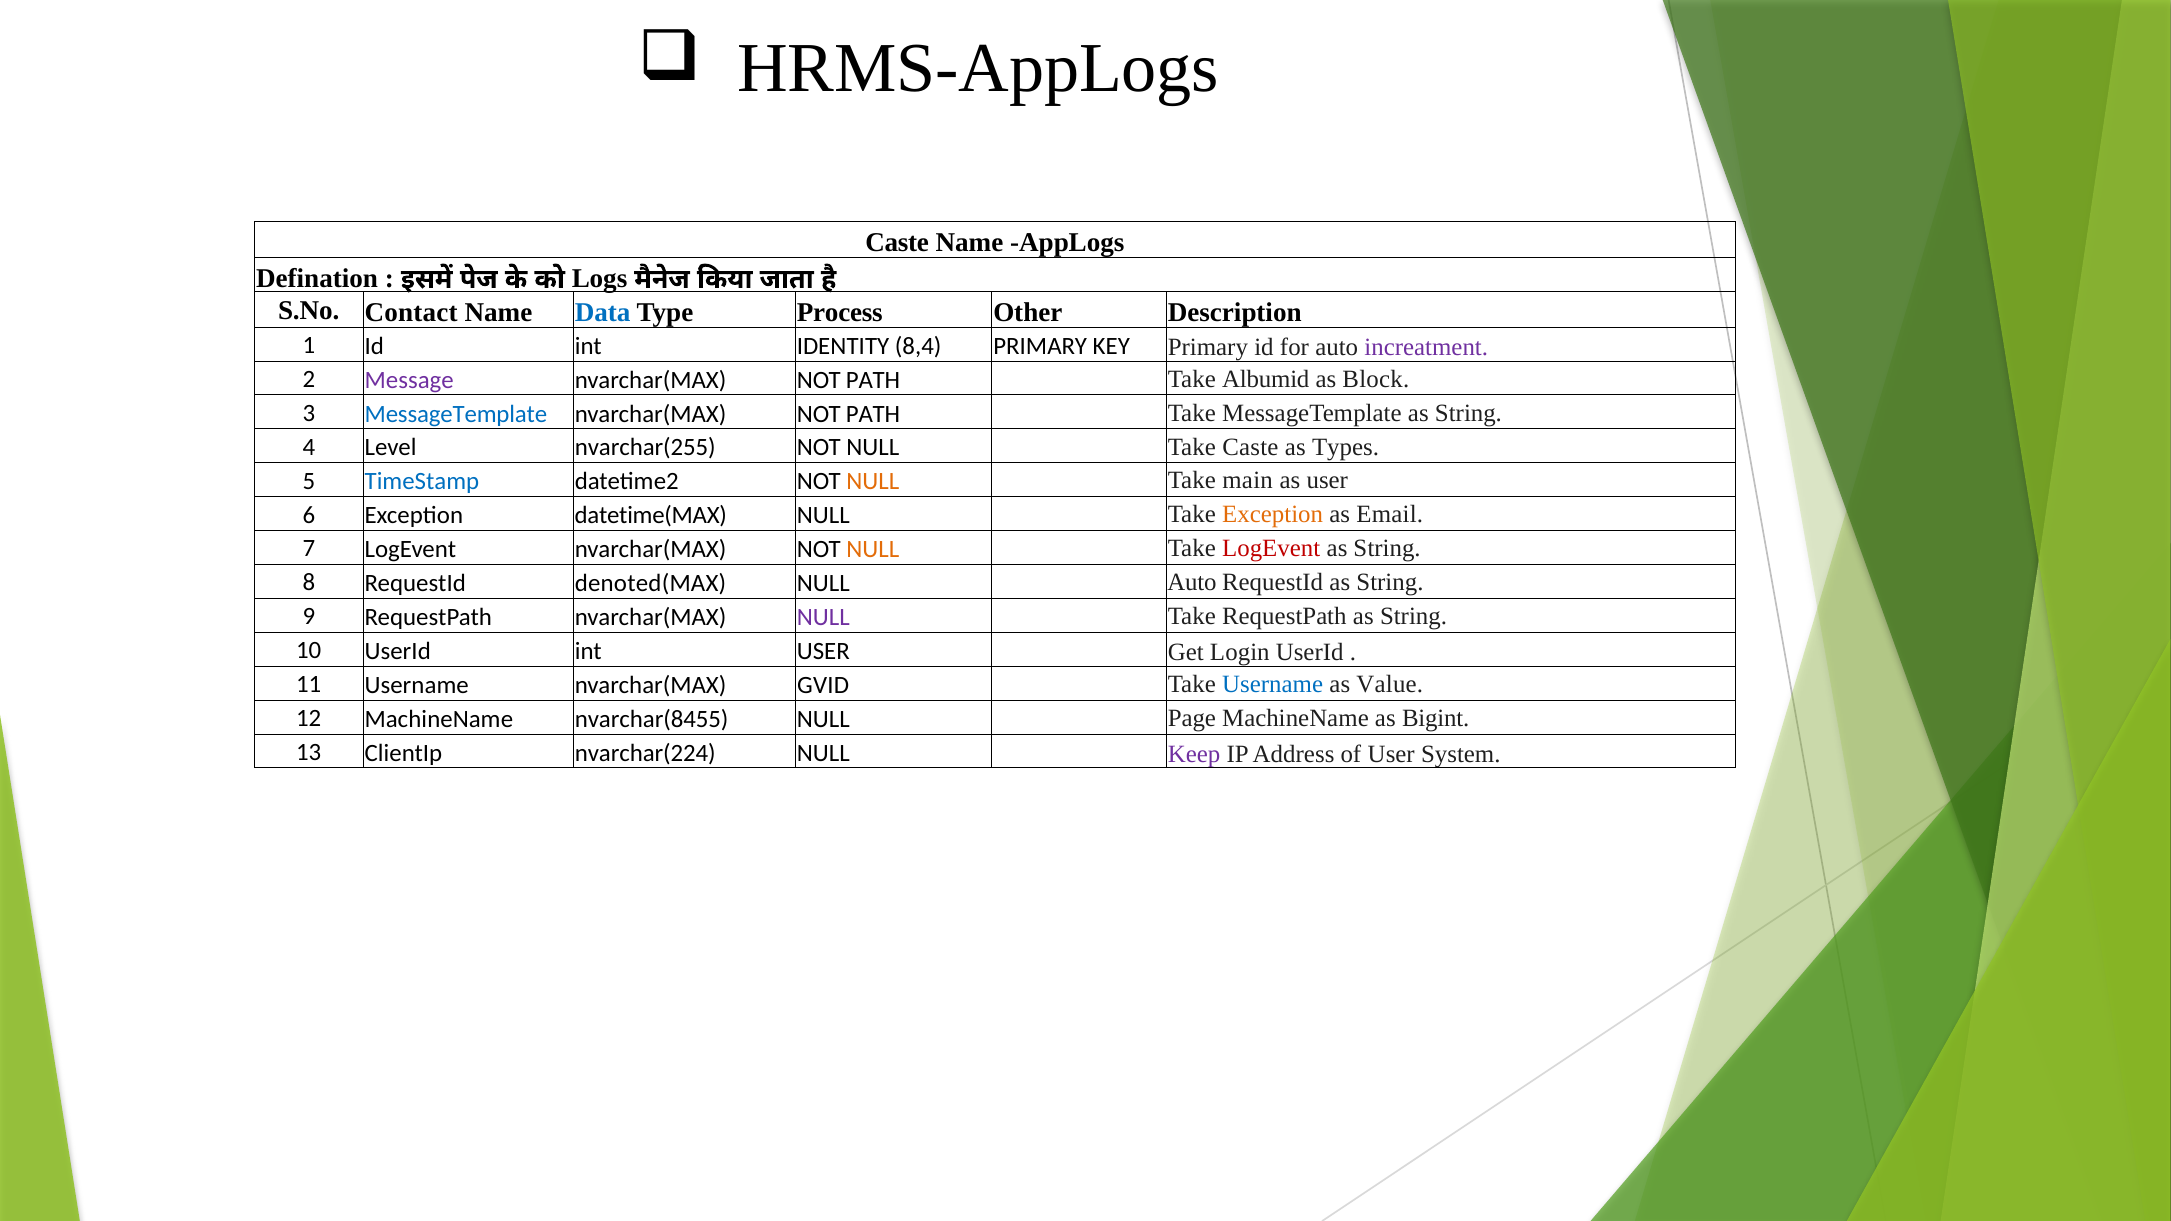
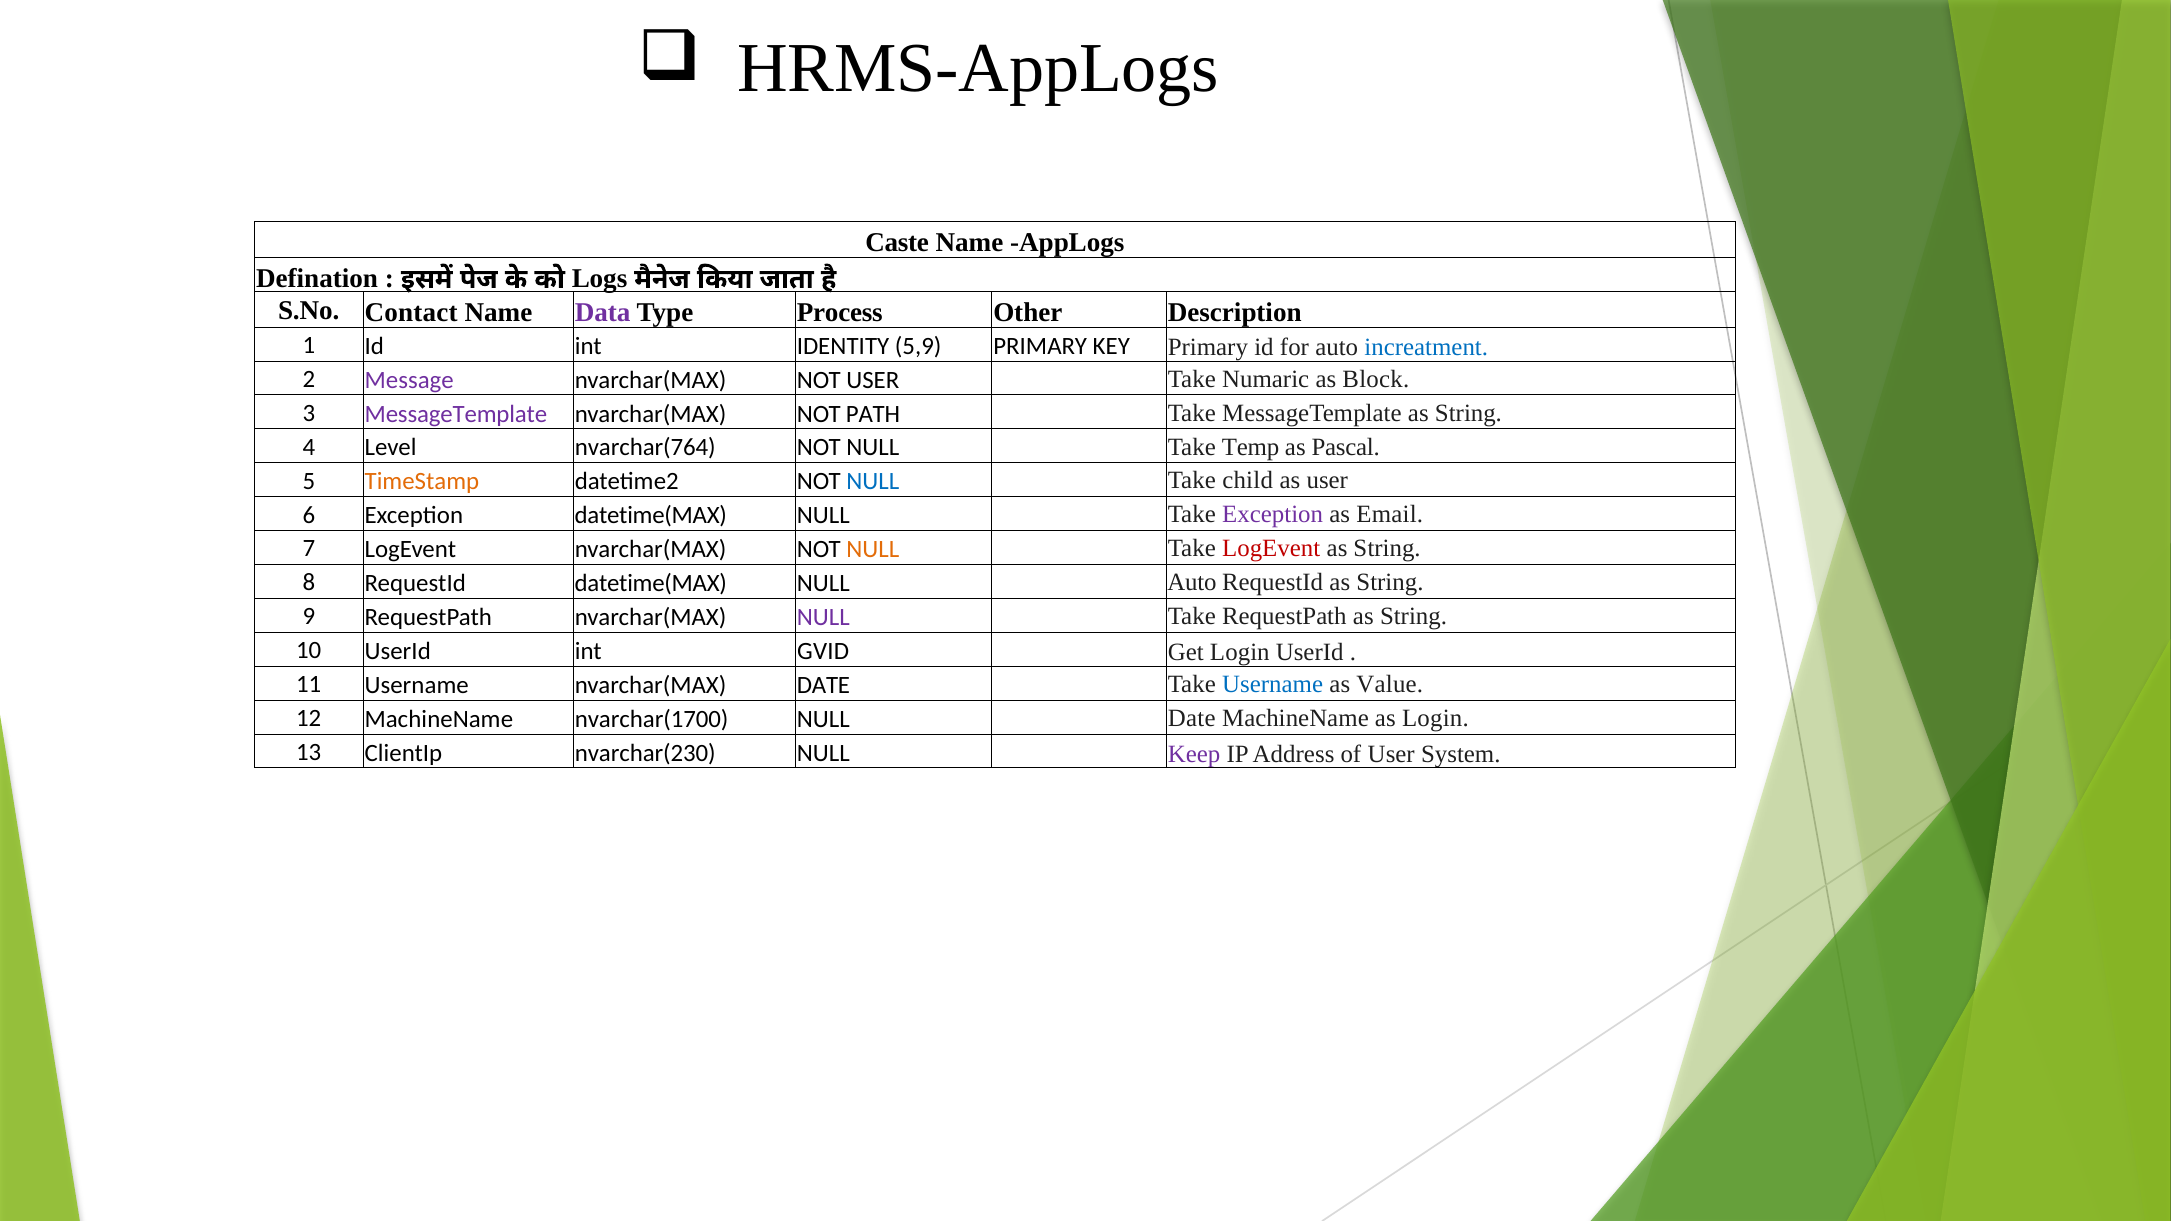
Data colour: blue -> purple (603, 312)
8,4: 8,4 -> 5,9 (918, 346)
increatment colour: purple -> blue (1426, 347)
PATH: PATH -> USER (873, 380)
Albumid: Albumid -> Numaric (1266, 379)
MessageTemplate colour: blue -> purple (456, 414)
nvarchar(255: nvarchar(255 -> nvarchar(764 (645, 448)
Take Caste: Caste -> Temp (1251, 447)
Types: Types -> Pascal (1346, 447)
TimeStamp colour: blue -> orange (422, 482)
NULL colour: orange -> blue (873, 482)
main: main -> child (1248, 481)
Exception colour: orange -> purple (1273, 515)
RequestId denoted(MAX: denoted(MAX -> datetime(MAX (651, 583)
int USER: USER -> GVID (823, 651)
nvarchar(MAX GVID: GVID -> DATE (823, 685)
nvarchar(8455: nvarchar(8455 -> nvarchar(1700 (652, 719)
NULL Page: Page -> Date (1192, 718)
as Bigint: Bigint -> Login (1435, 718)
nvarchar(224: nvarchar(224 -> nvarchar(230 (645, 753)
